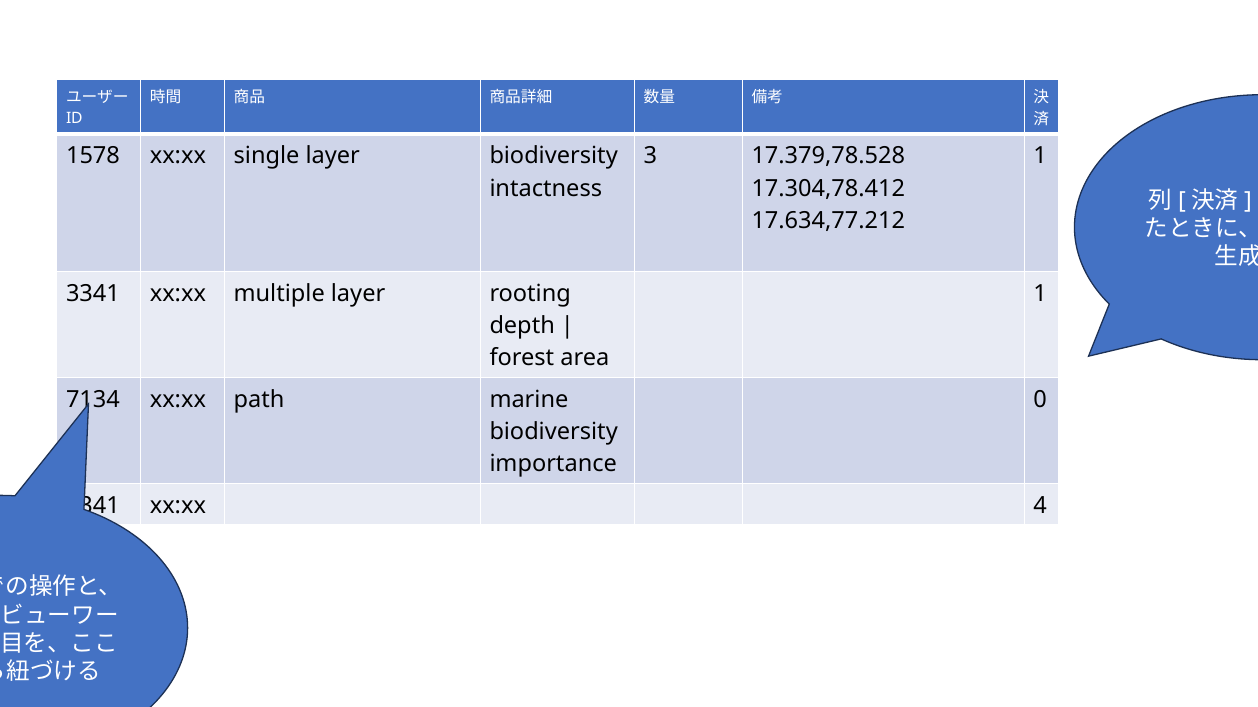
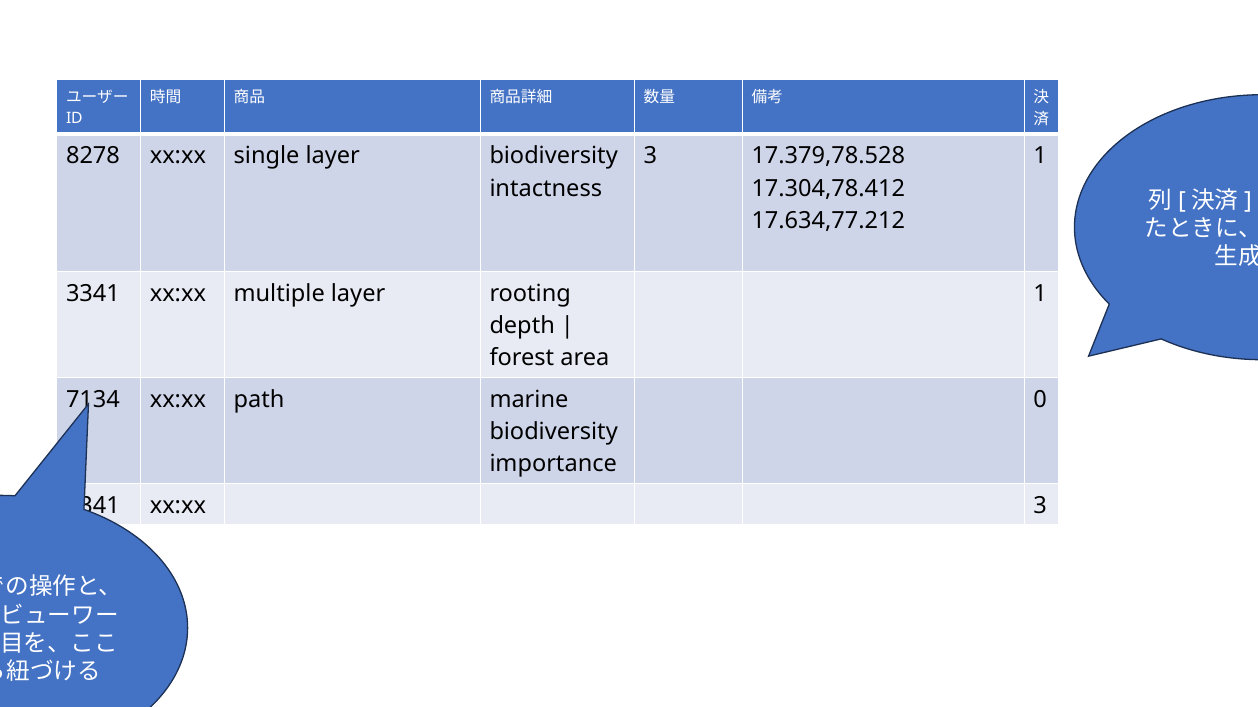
1578: 1578 -> 8278 (93, 156)
4: 4 -> 3 (1040, 506)
